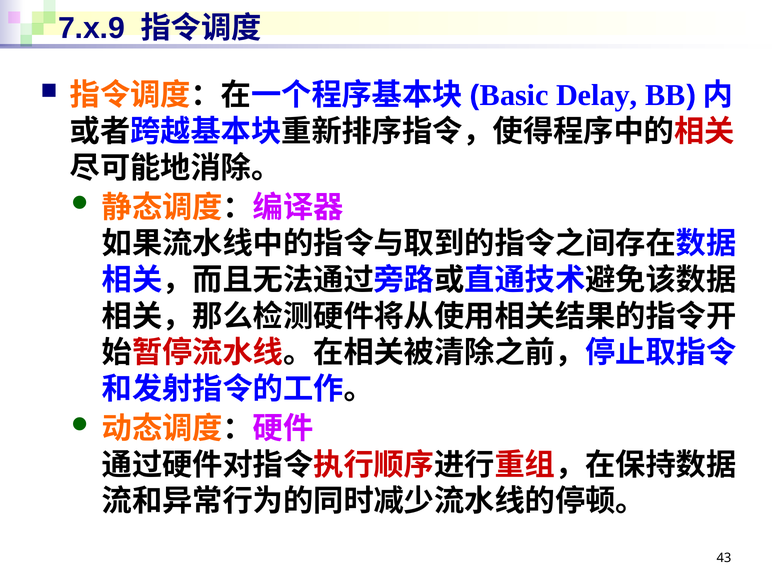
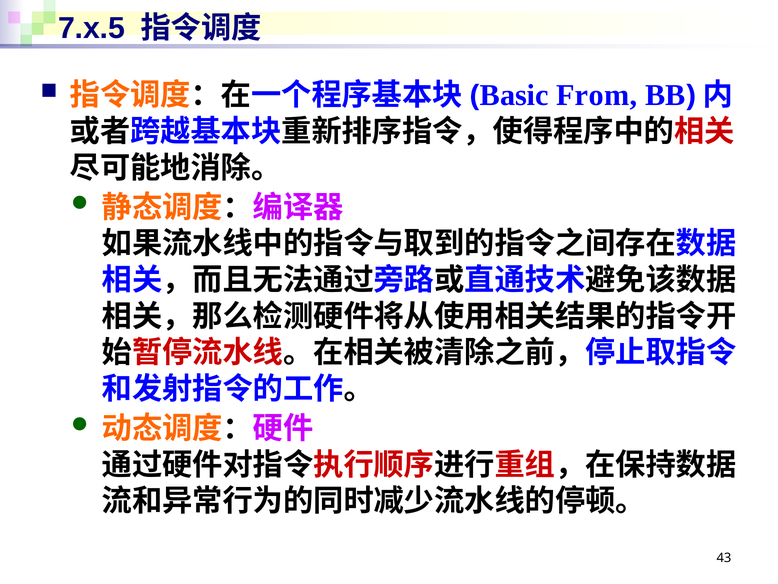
7.x.9: 7.x.9 -> 7.x.5 (92, 28)
Delay: Delay -> From (597, 95)
